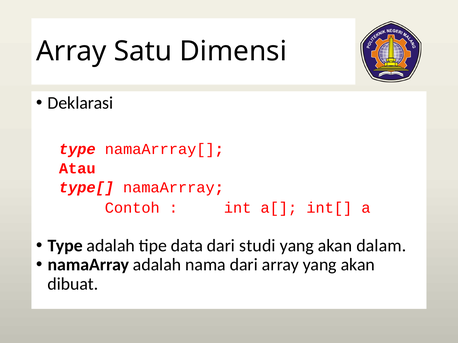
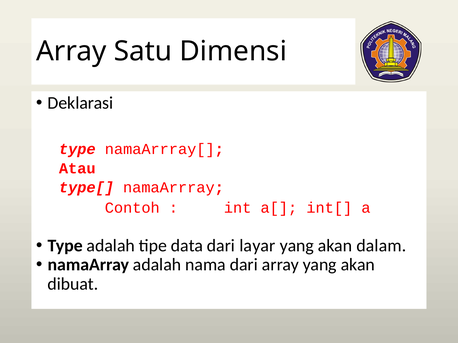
studi: studi -> layar (257, 246)
